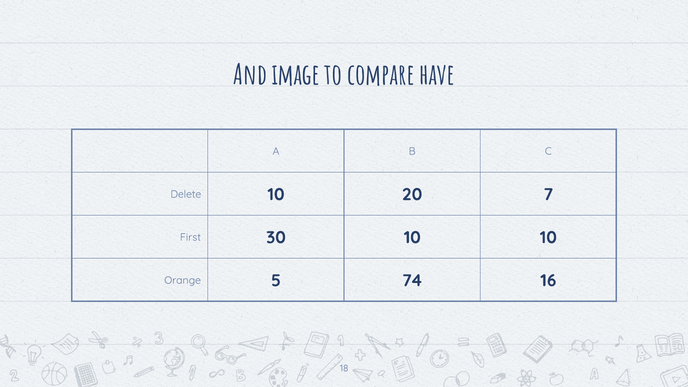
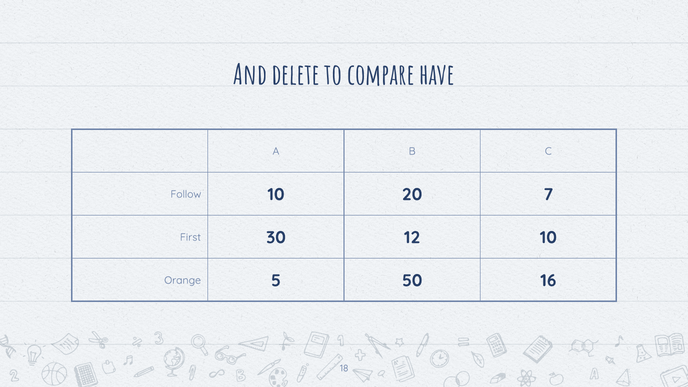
image: image -> delete (296, 76)
Delete: Delete -> Follow (186, 194)
30 10: 10 -> 12 (412, 238)
74: 74 -> 50 (412, 281)
